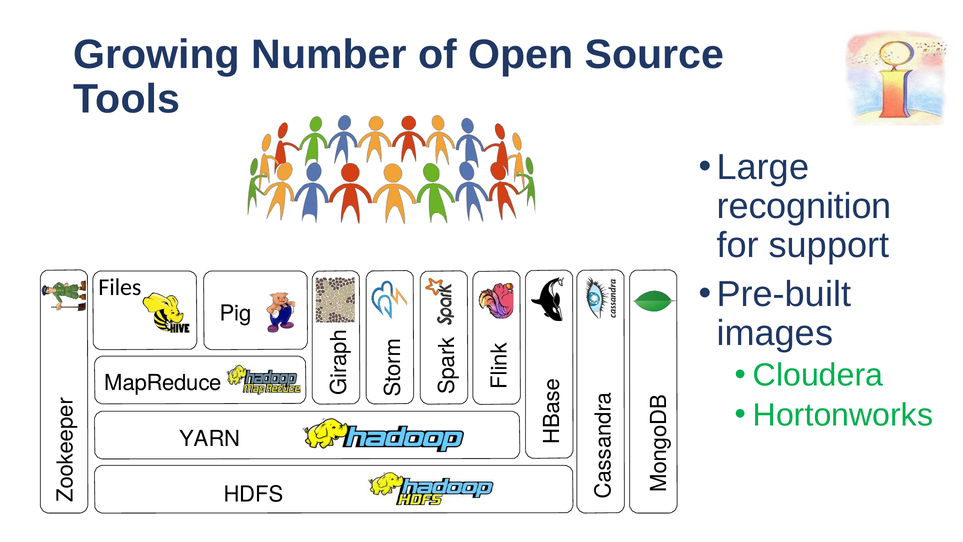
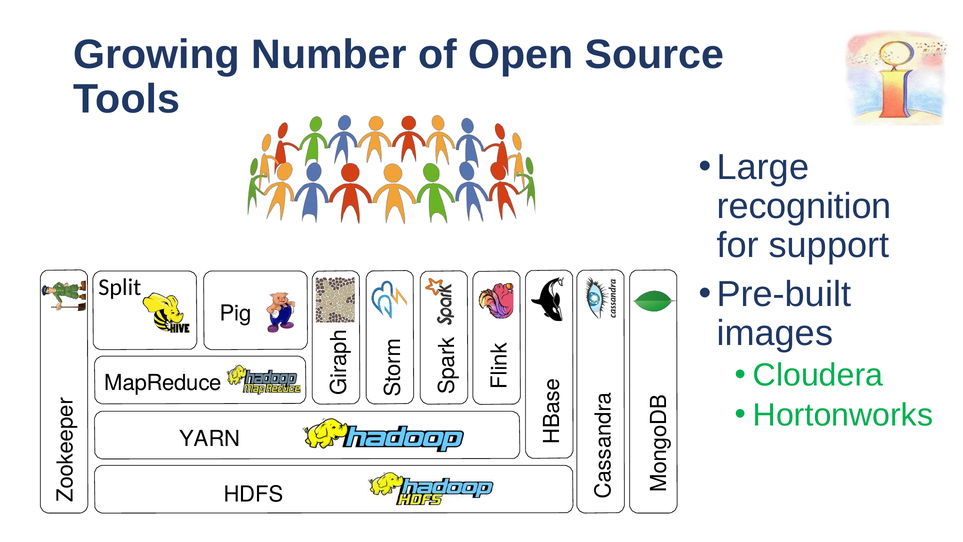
Files: Files -> Split (120, 287)
